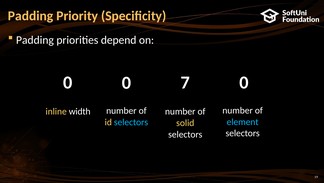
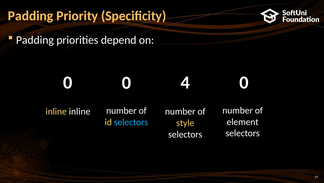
7: 7 -> 4 (185, 82)
inline width: width -> inline (80, 111)
element colour: light blue -> white (243, 121)
solid: solid -> style (185, 123)
